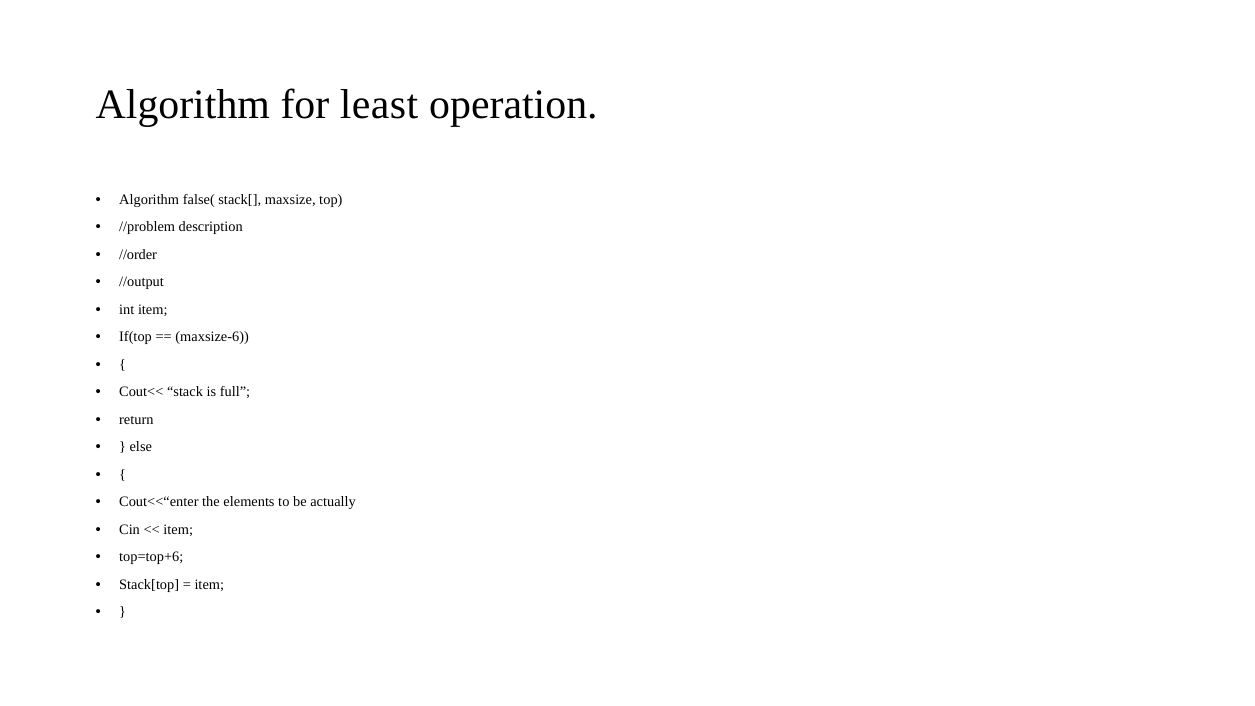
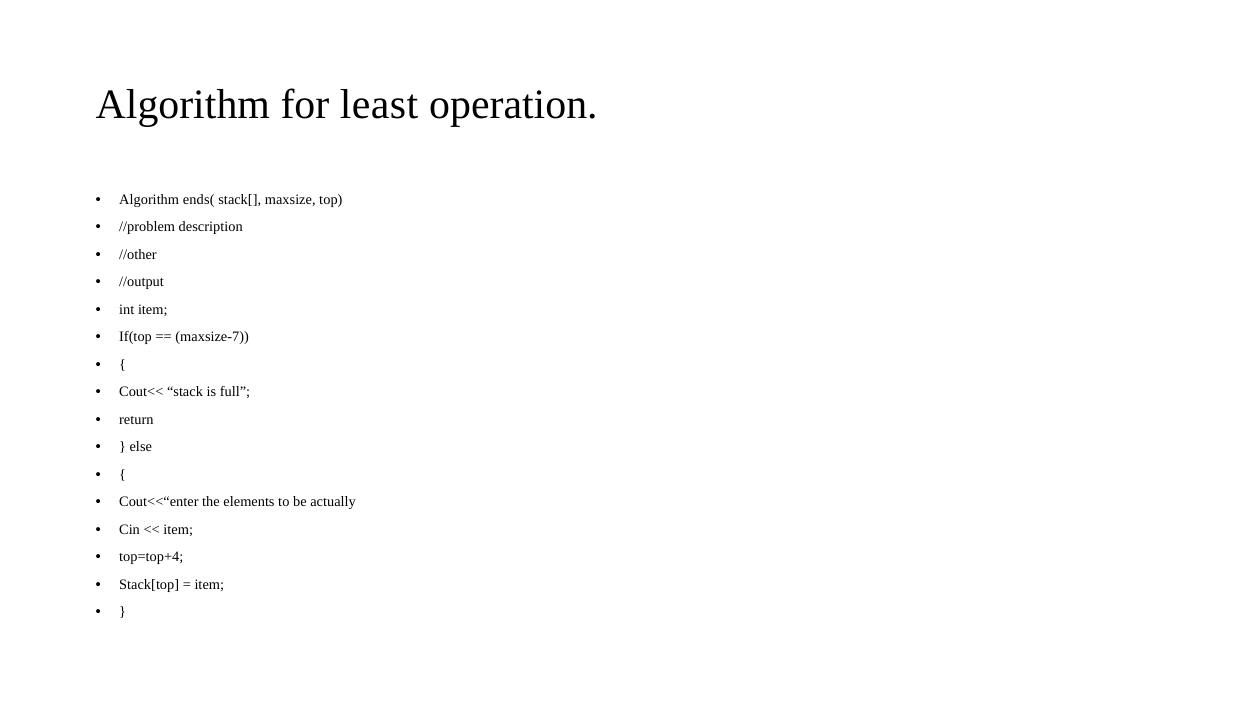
false(: false( -> ends( (199, 199)
//order: //order -> //other (138, 254)
maxsize-6: maxsize-6 -> maxsize-7 (212, 337)
top=top+6: top=top+6 -> top=top+4 (151, 557)
